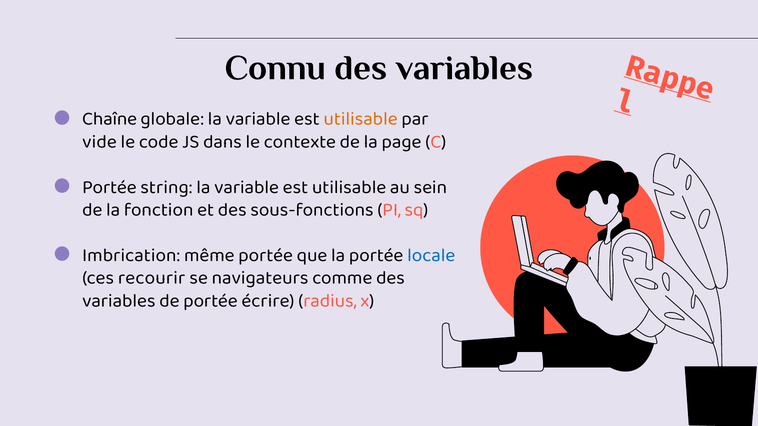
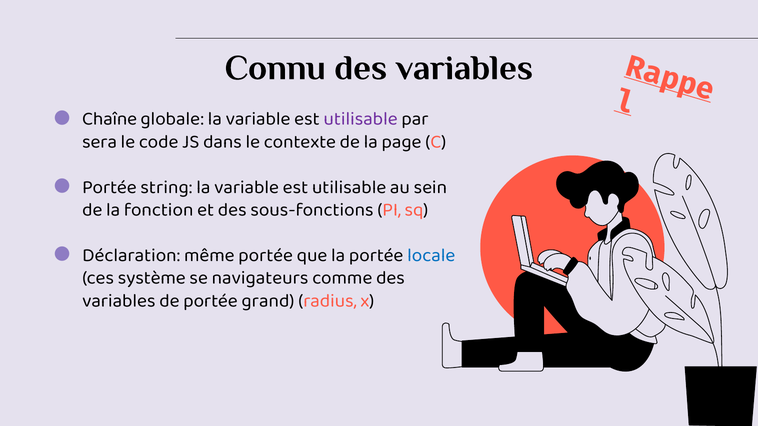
utilisable colour: orange -> purple (361, 119)
vide: vide -> sera (100, 142)
Imbrication: Imbrication -> Déclaration (131, 255)
recourir: recourir -> système (152, 278)
écrire: écrire -> grand (268, 301)
